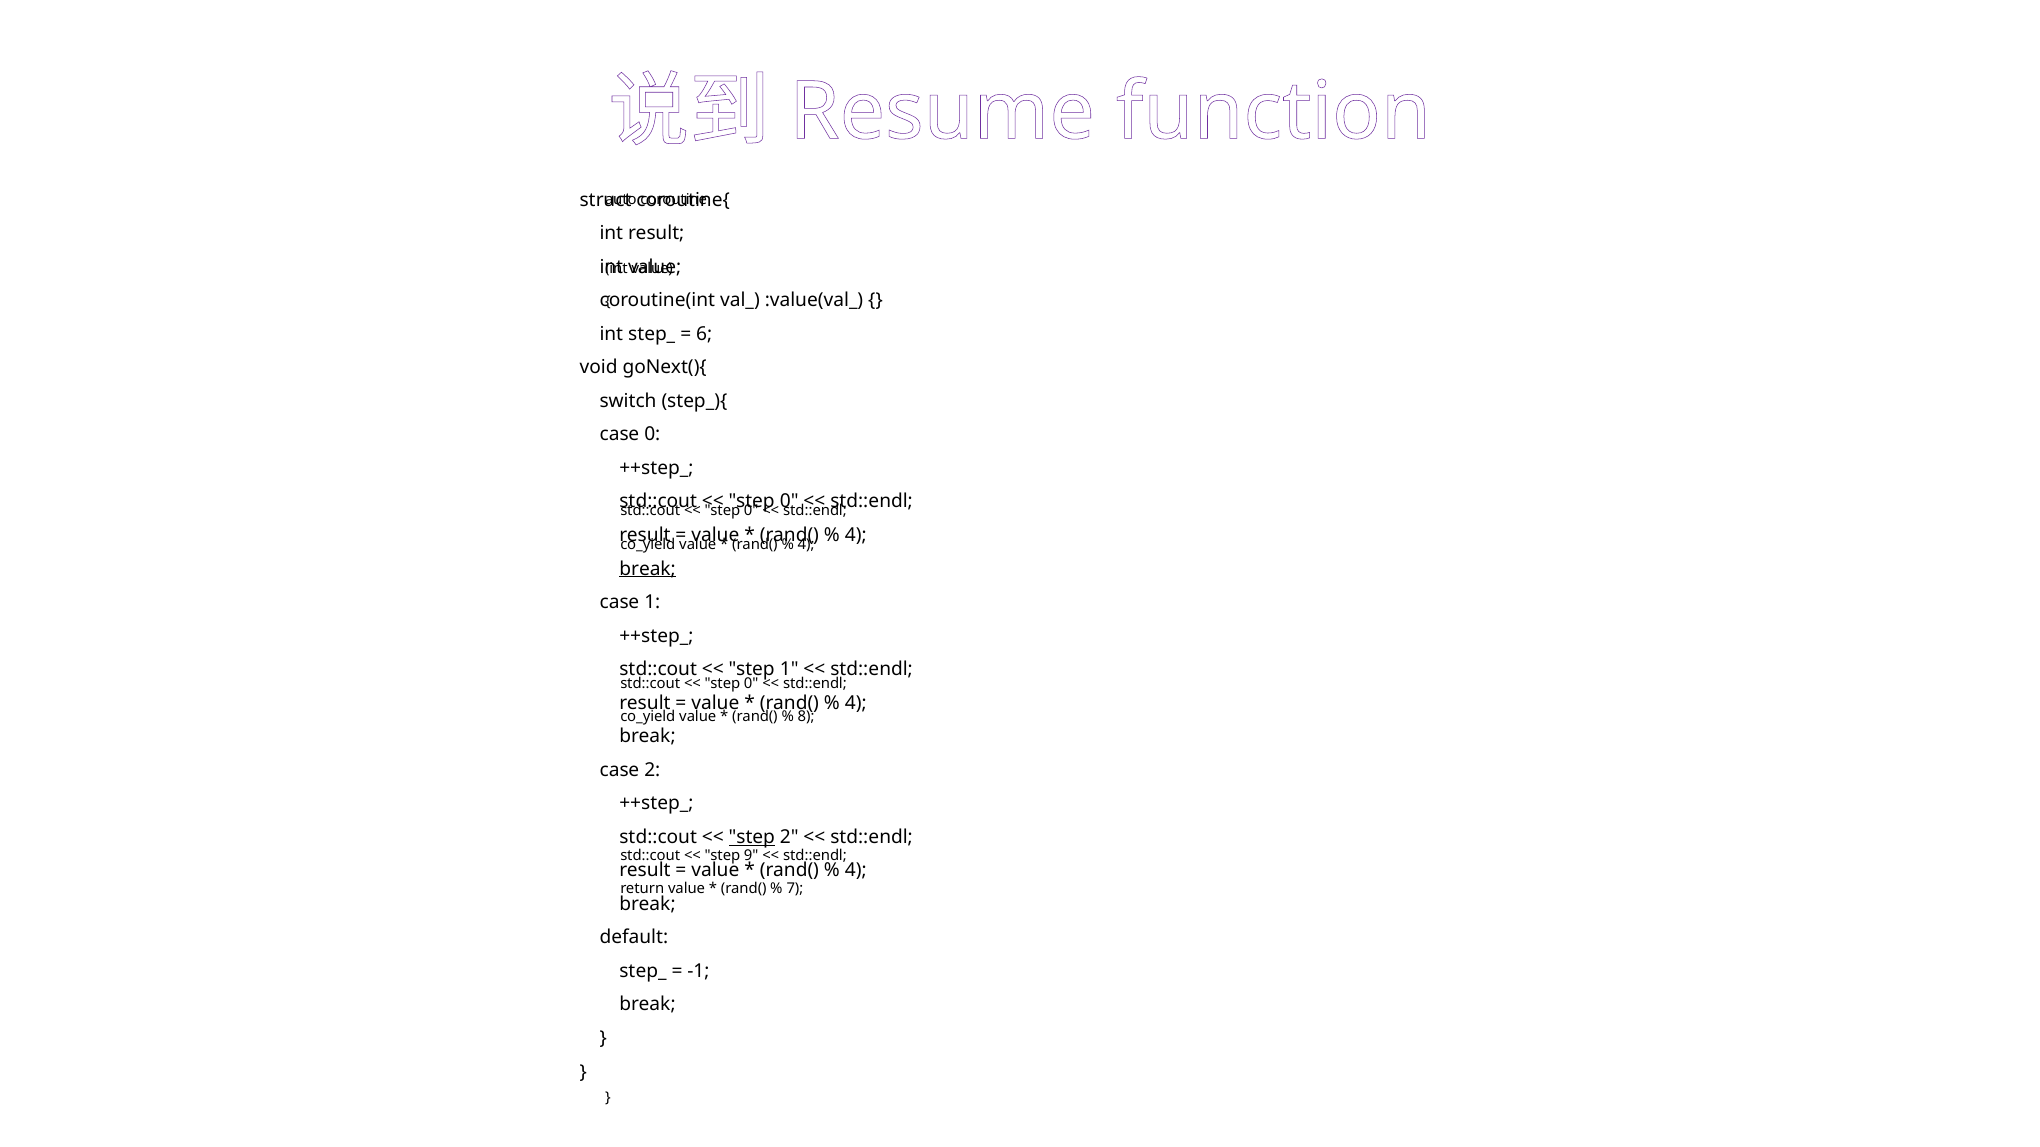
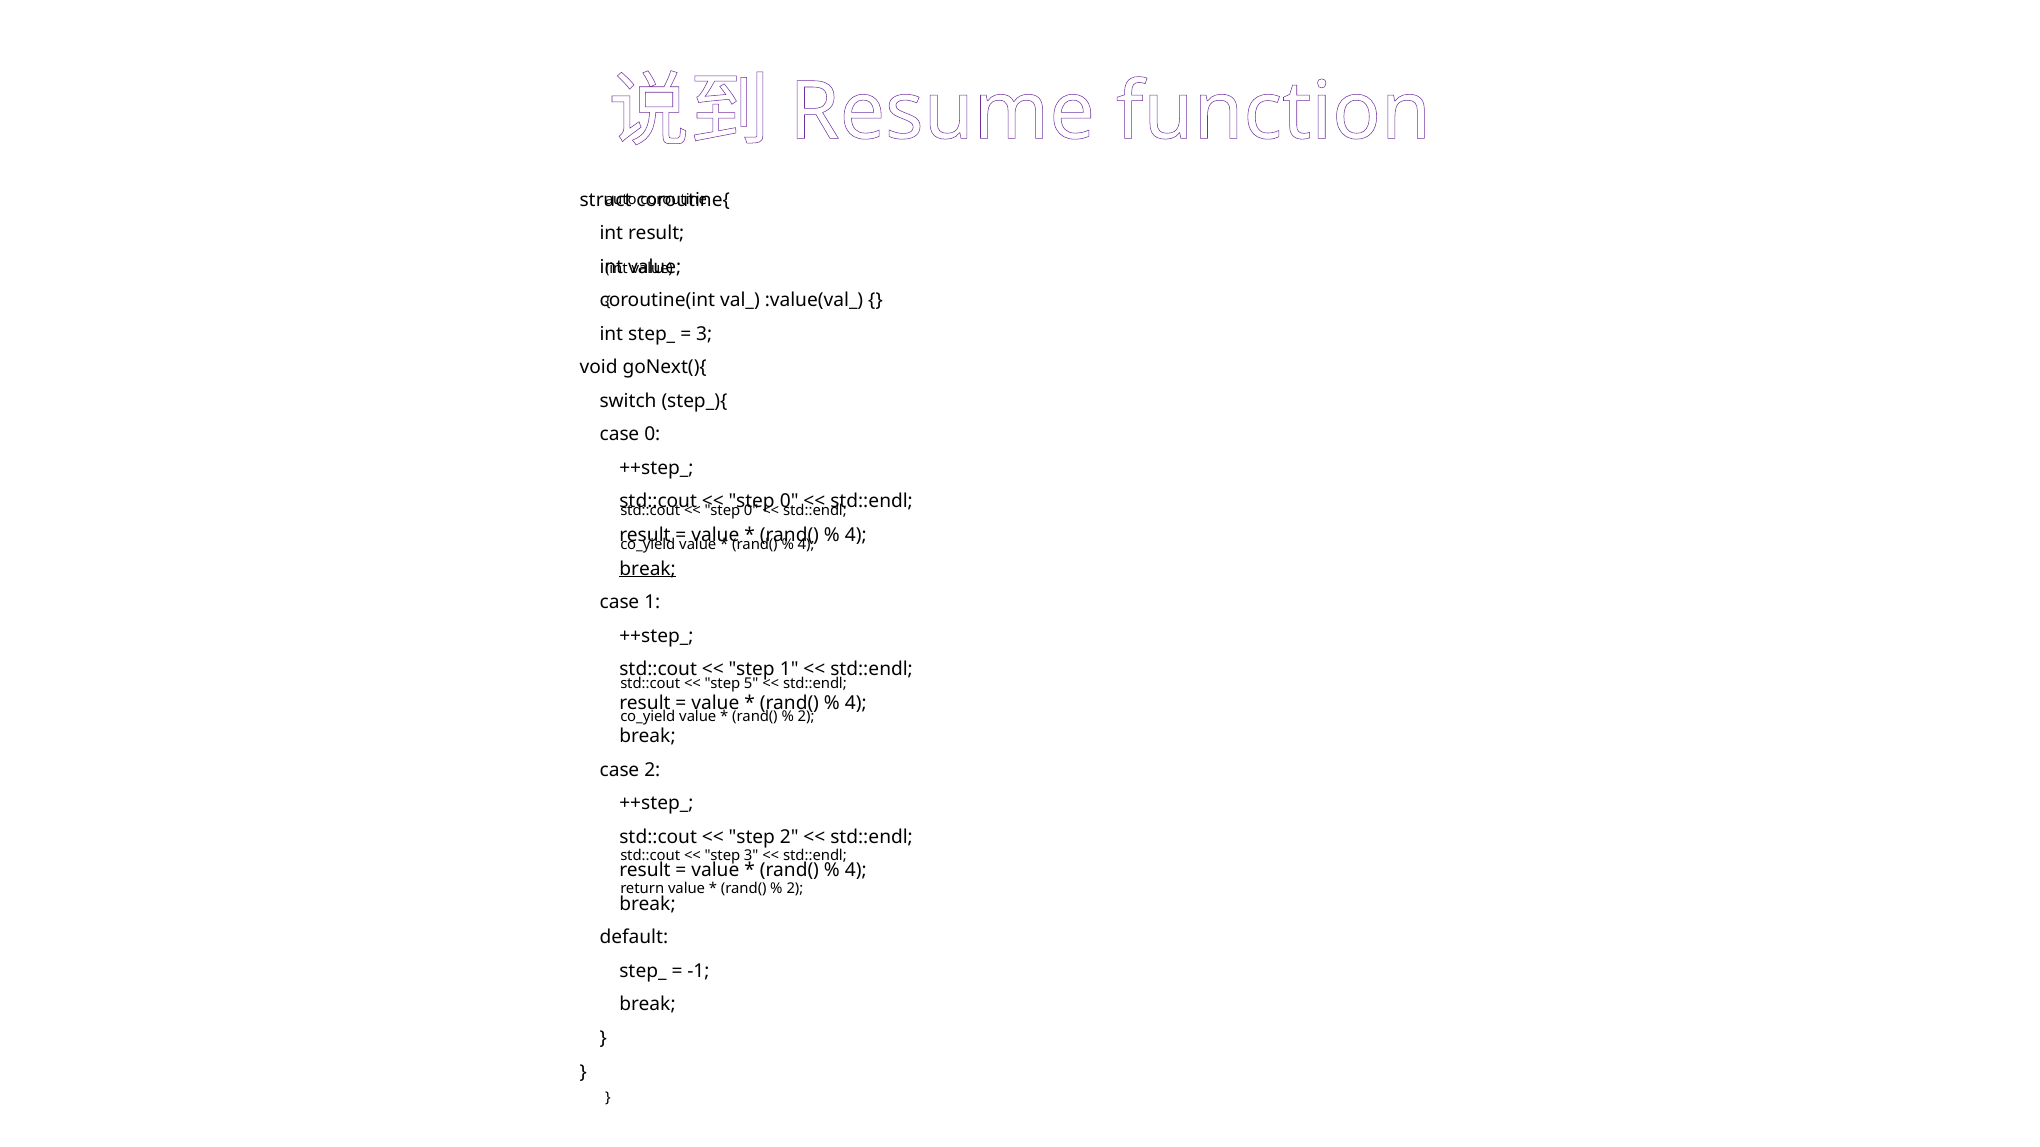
6: 6 -> 3 (704, 334)
0: 0 -> 5 (751, 683)
8: 8 -> 2 (806, 717)
step underline: present -> none (752, 837)
step 9: 9 -> 3 (751, 856)
7: 7 -> 2 (795, 889)
